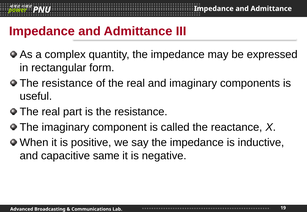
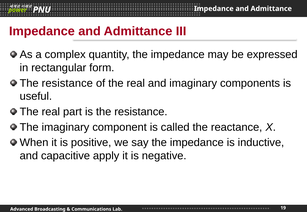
same: same -> apply (106, 156)
